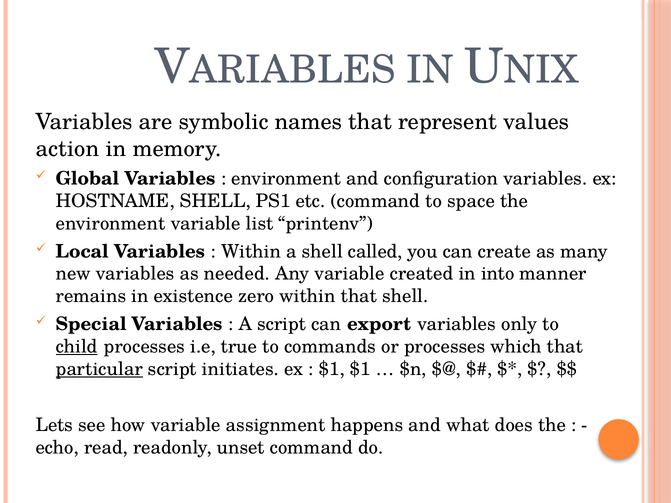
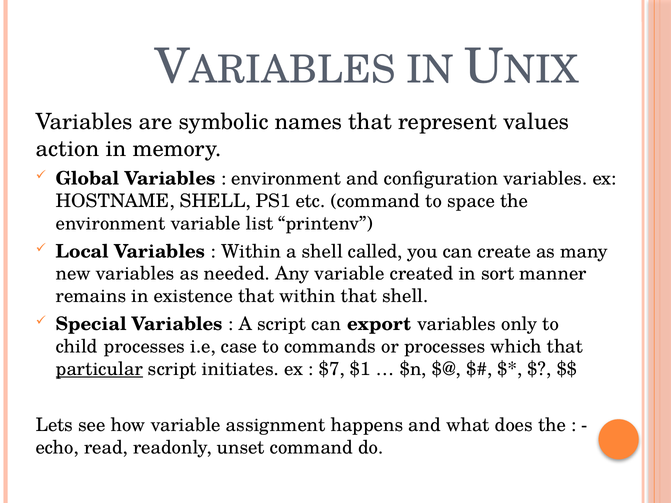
into: into -> sort (498, 274)
existence zero: zero -> that (256, 296)
child underline: present -> none (77, 347)
true: true -> case (239, 347)
$1: $1 -> $7 (332, 369)
